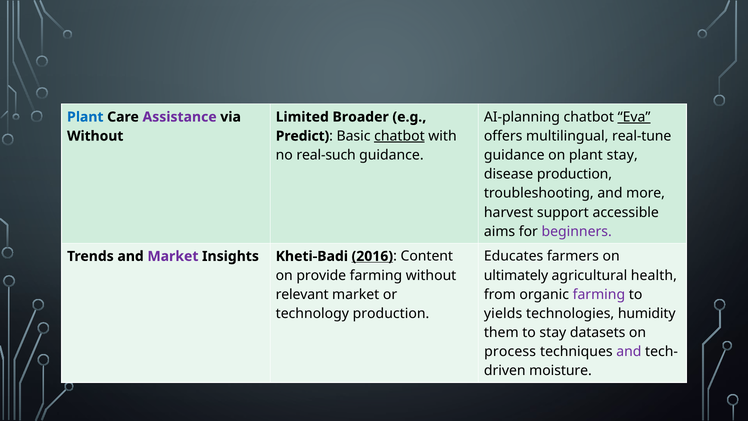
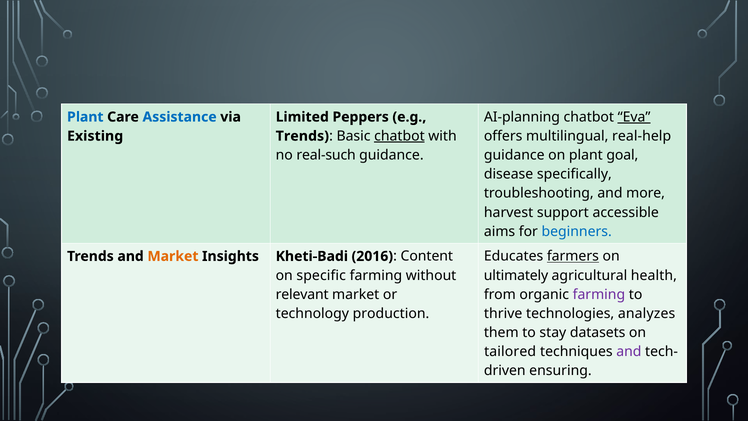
Assistance colour: purple -> blue (180, 117)
Broader: Broader -> Peppers (361, 117)
real-tune: real-tune -> real-help (642, 136)
Without: Without -> Existing (95, 136)
Predict: Predict -> Trends (302, 136)
plant stay: stay -> goal (622, 155)
disease production: production -> specifically (574, 174)
beginners colour: purple -> blue (577, 231)
farmers underline: none -> present (573, 256)
Market colour: purple -> orange (173, 256)
2016 underline: present -> none (372, 256)
provide: provide -> specific (321, 275)
yields: yields -> thrive (503, 313)
humidity: humidity -> analyzes (647, 313)
process: process -> tailored (510, 352)
moisture: moisture -> ensuring (560, 371)
